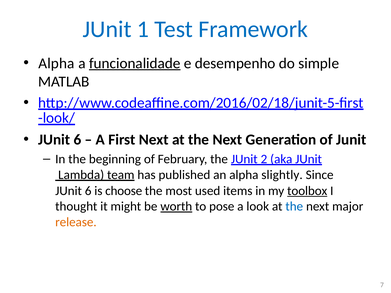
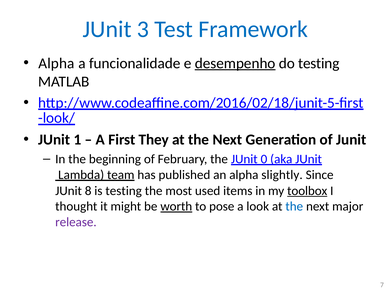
1: 1 -> 3 (143, 29)
funcionalidade underline: present -> none (135, 63)
desempenho underline: none -> present (235, 63)
do simple: simple -> testing (319, 63)
6: 6 -> 1 (77, 140)
First Next: Next -> They (154, 140)
2: 2 -> 0 (264, 159)
6: 6 -> 8 (88, 191)
is choose: choose -> testing (124, 191)
release colour: orange -> purple (76, 222)
